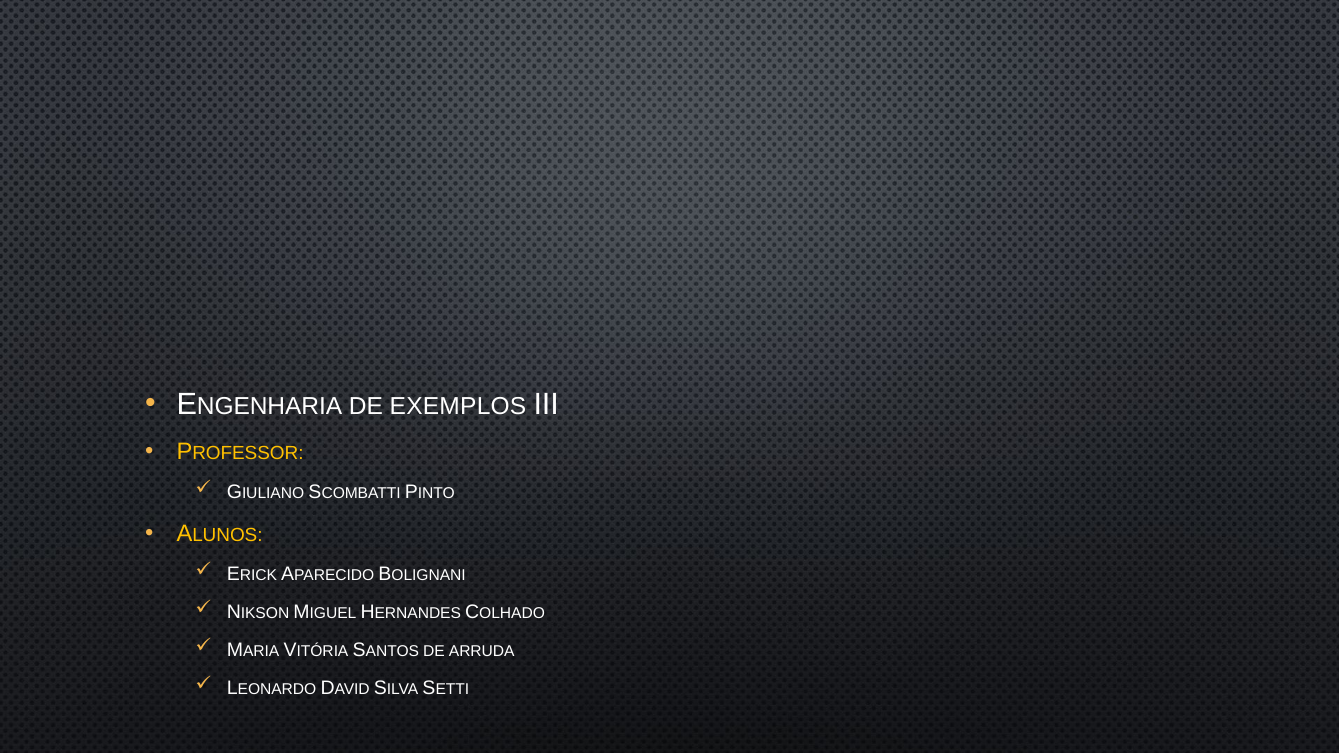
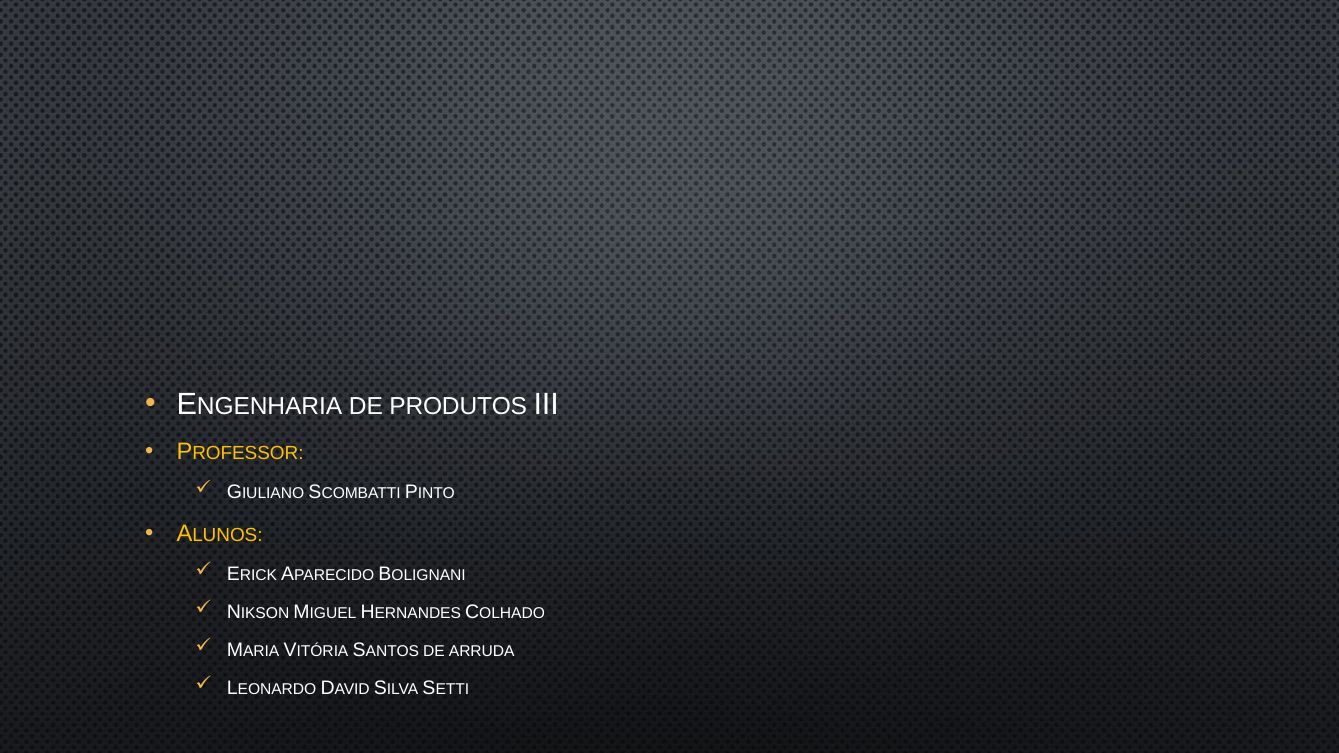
EXEMPLOS: EXEMPLOS -> PRODUTOS (458, 406)
